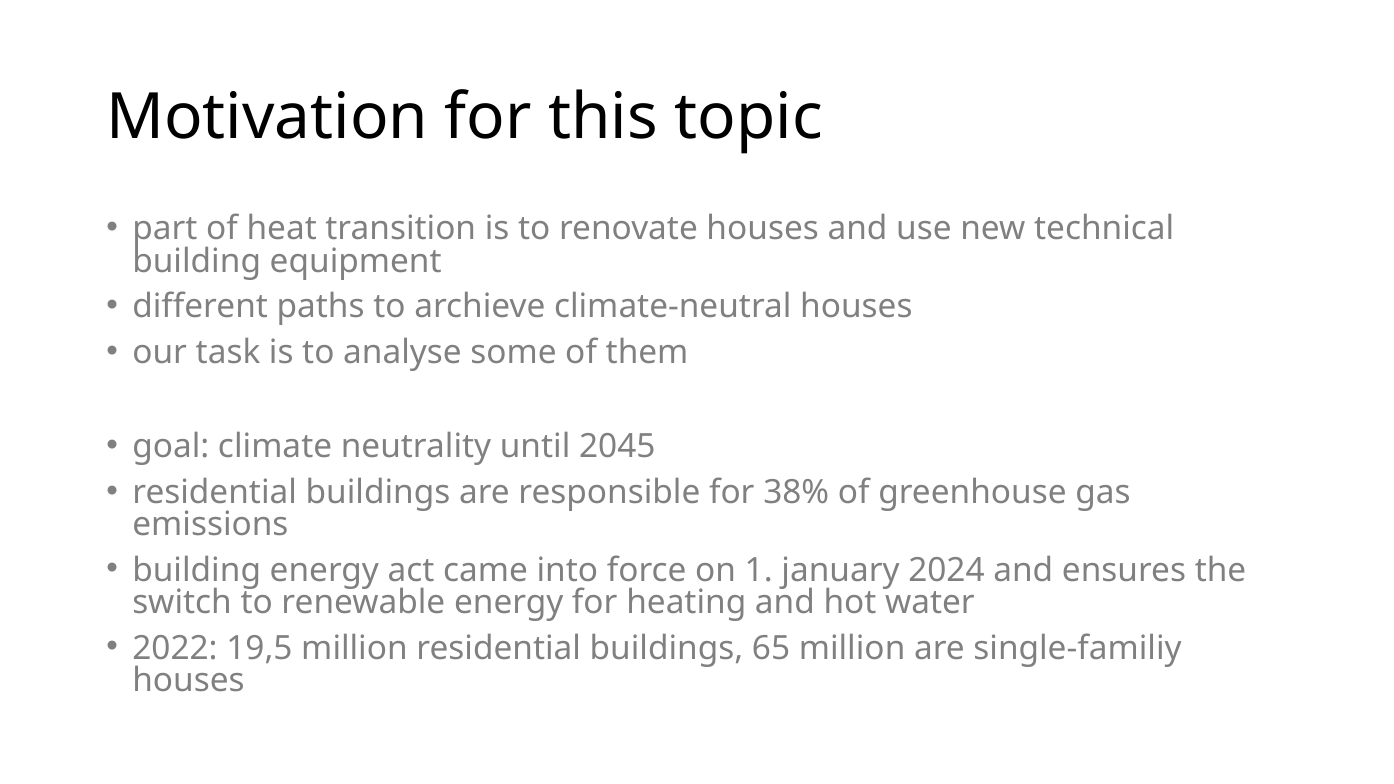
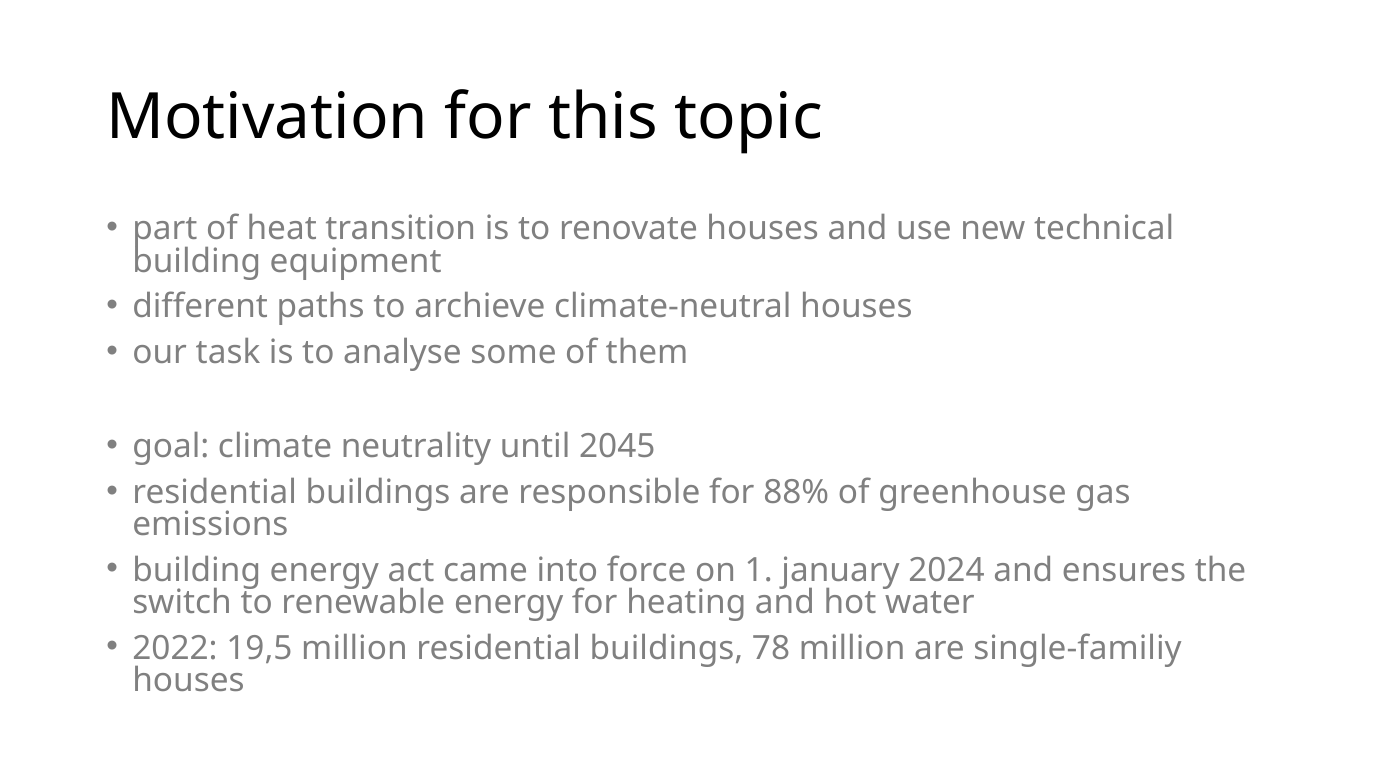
38%: 38% -> 88% (796, 492)
65: 65 -> 78 (771, 648)
